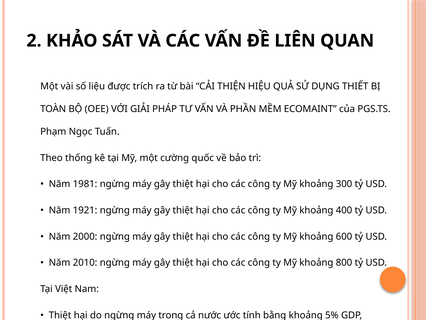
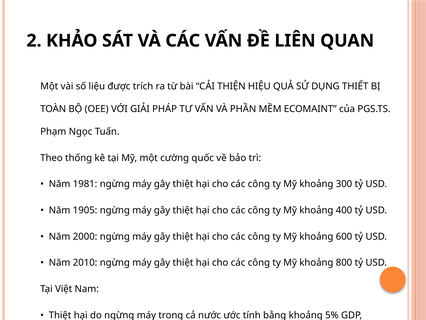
1921: 1921 -> 1905 (85, 210)
